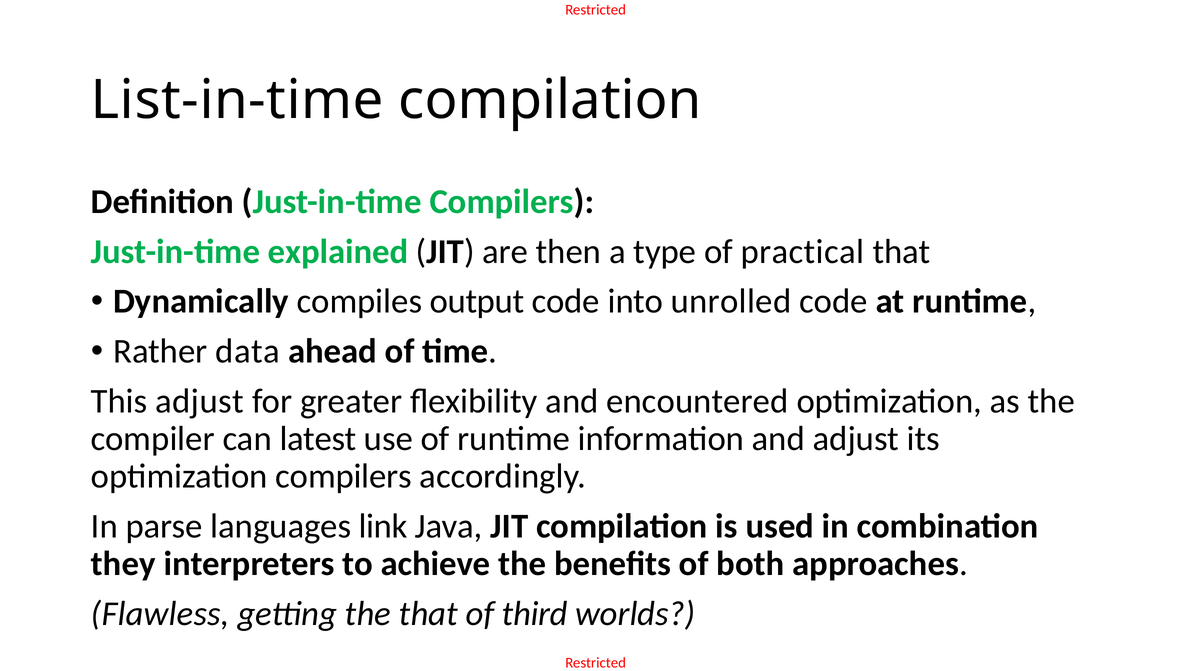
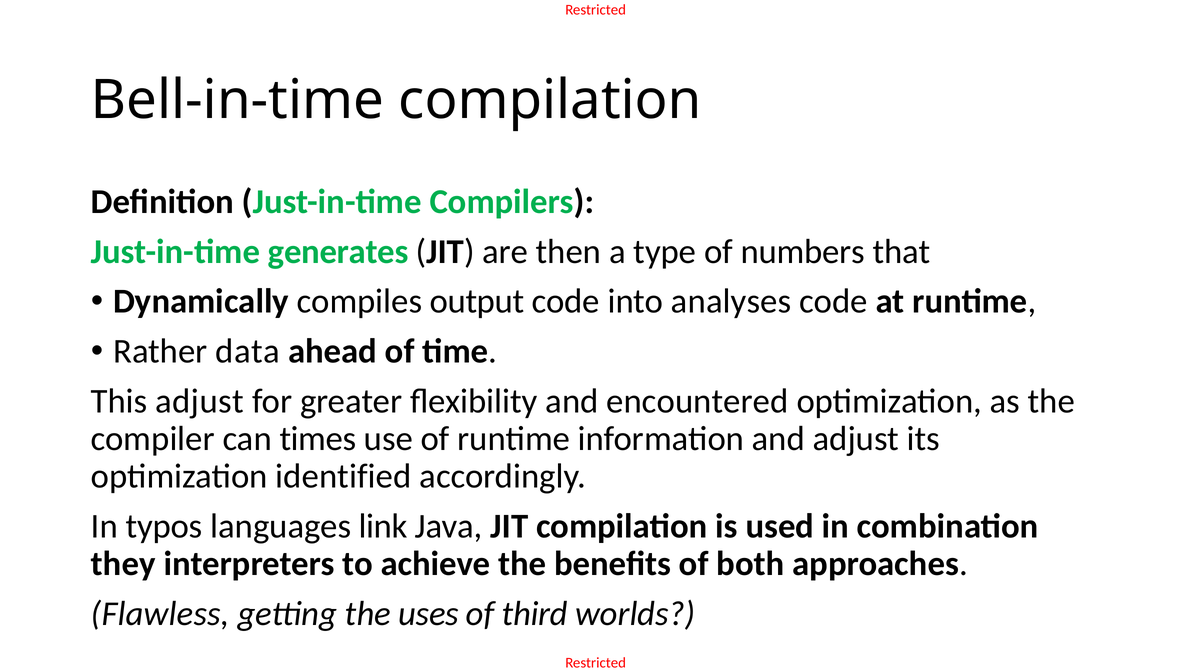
List-in-time: List-in-time -> Bell-in-time (237, 100)
explained: explained -> generates (338, 251)
practical: practical -> numbers (803, 251)
unrolled: unrolled -> analyses (731, 301)
latest: latest -> times (318, 439)
optimization compilers: compilers -> identified (343, 476)
parse: parse -> typos (164, 526)
the that: that -> uses (429, 613)
